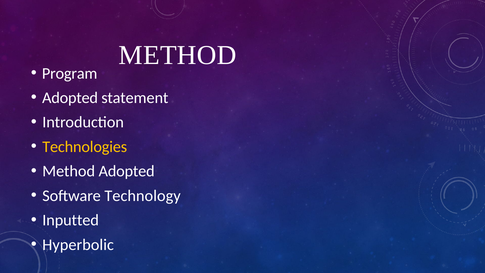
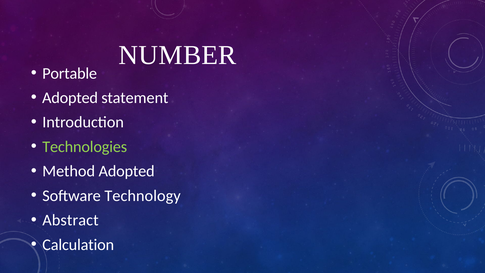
METHOD: METHOD -> NUMBER (178, 55)
Program: Program -> Portable (70, 73)
Technologies colour: yellow -> light green (85, 147)
Inputted: Inputted -> Abstract (70, 220)
Hyperbolic: Hyperbolic -> Calculation (78, 245)
